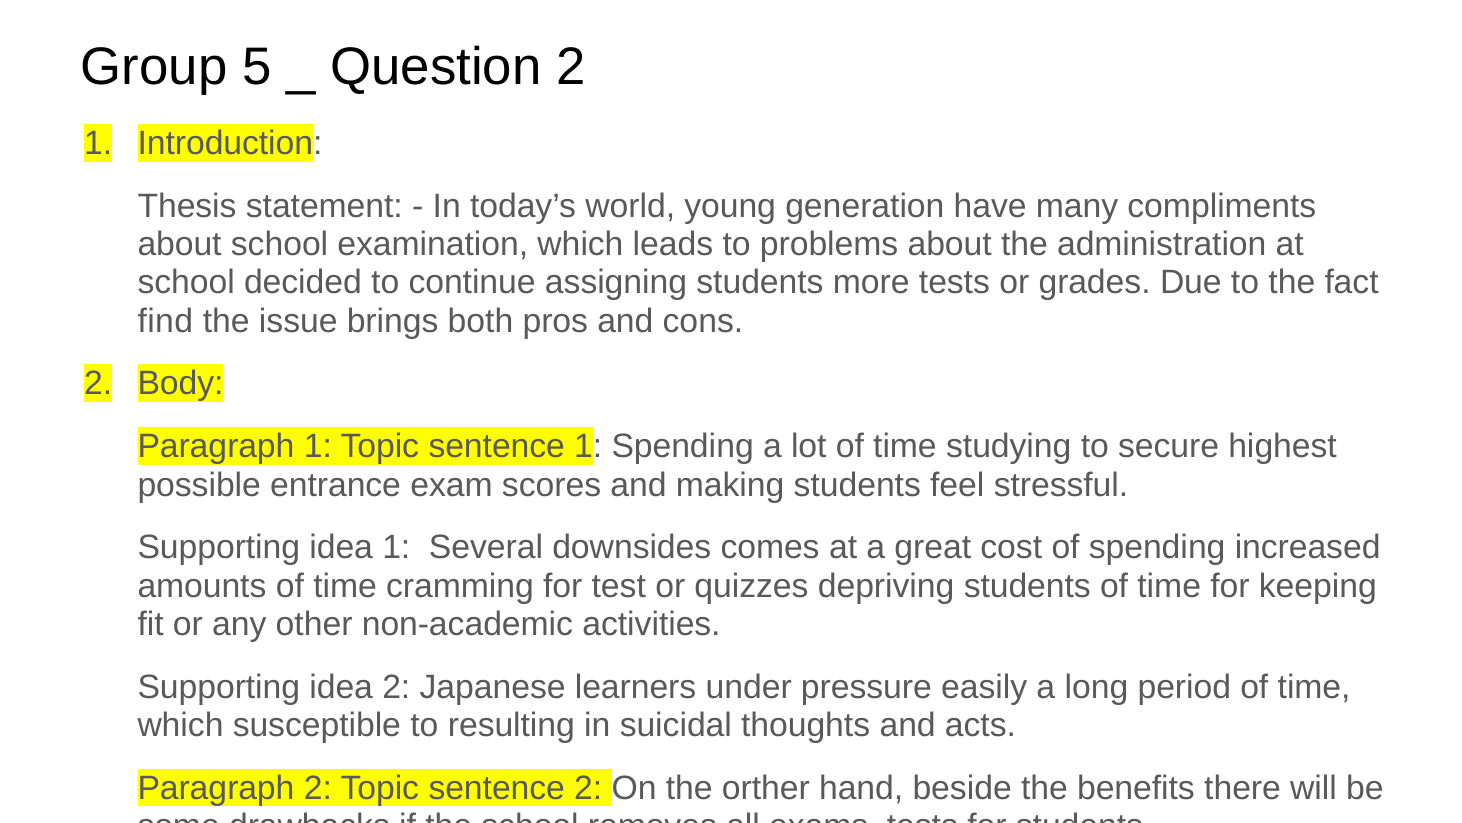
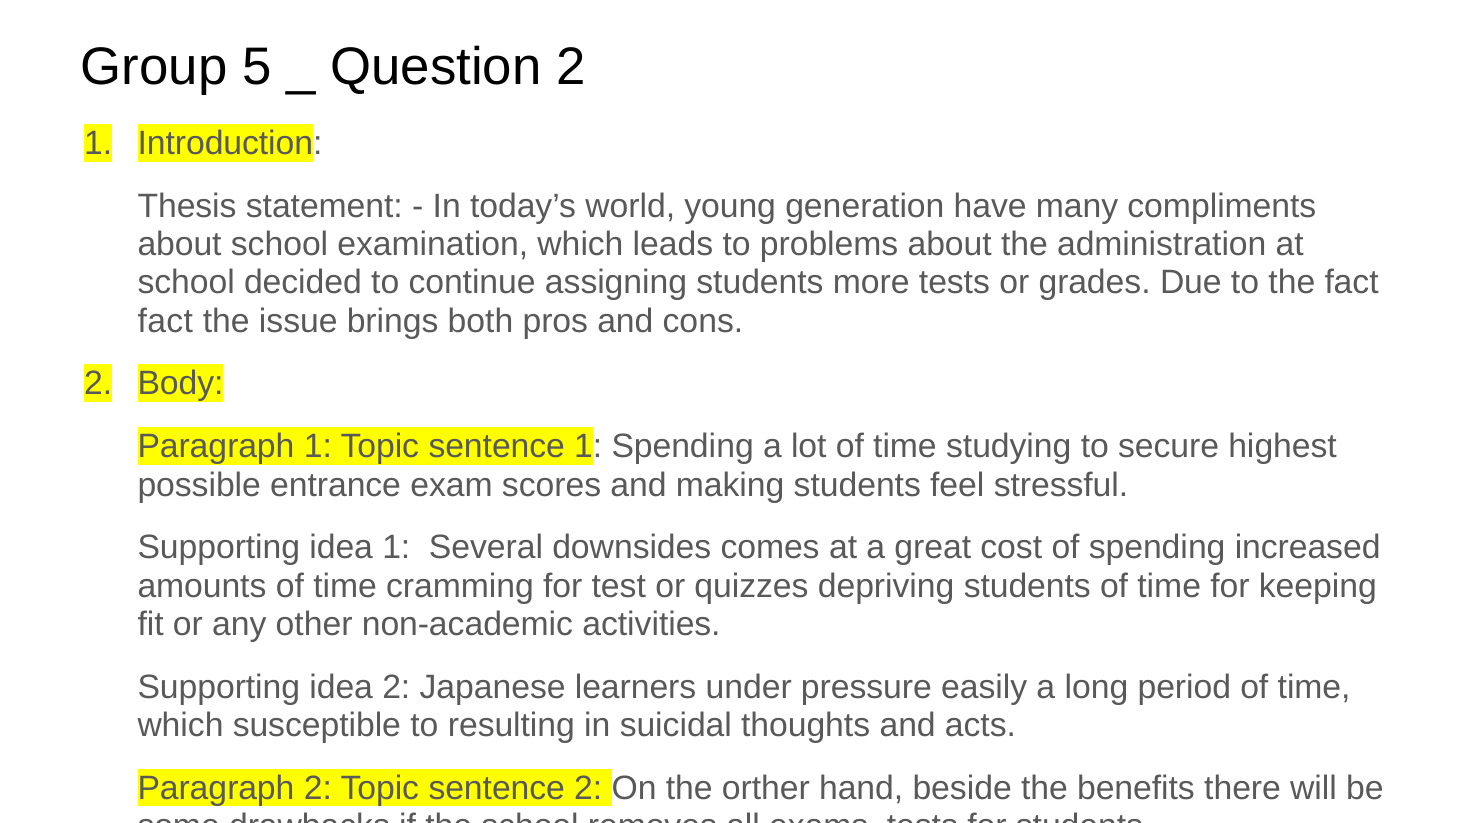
find: find -> fact (165, 321)
